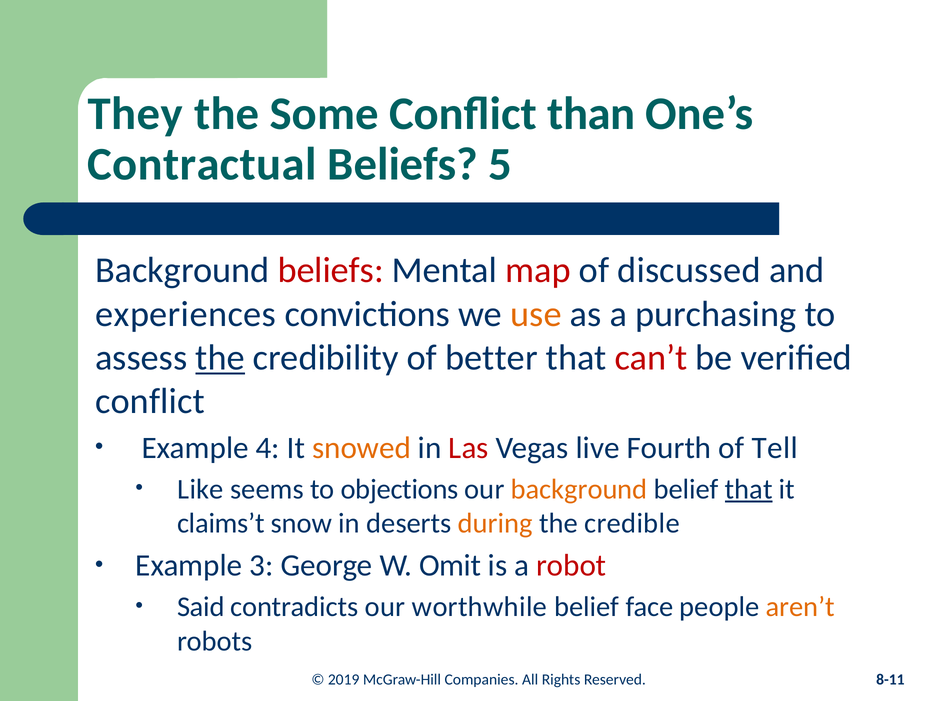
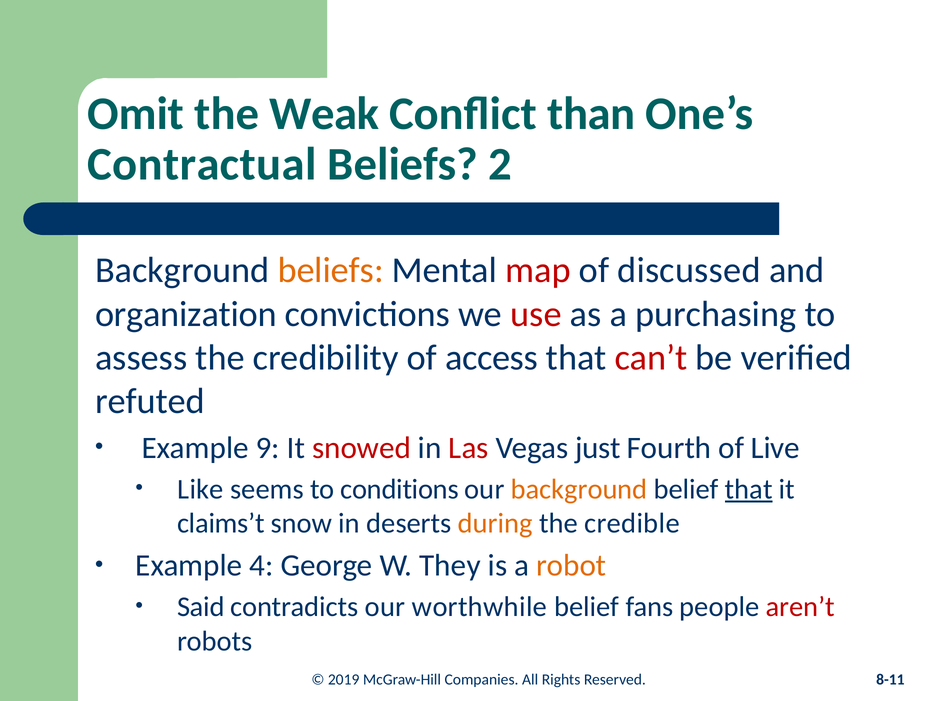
They: They -> Omit (136, 114)
Some: Some -> Weak (324, 114)
5: 5 -> 2 (500, 165)
beliefs colour: red -> orange (331, 271)
experiences: experiences -> organization (186, 314)
use colour: orange -> red (536, 314)
the underline: present -> none (220, 358)
better: better -> access (492, 358)
conflict: conflict -> refuted (150, 402)
4: 4 -> 9 (268, 448)
snowed colour: orange -> red (362, 448)
live: live -> just (598, 448)
Tell: Tell -> Live (775, 448)
objections: objections -> conditions (400, 489)
3: 3 -> 4 (261, 566)
Omit: Omit -> They (450, 566)
robot colour: red -> orange (571, 566)
face: face -> fans (649, 607)
aren’t colour: orange -> red (800, 607)
